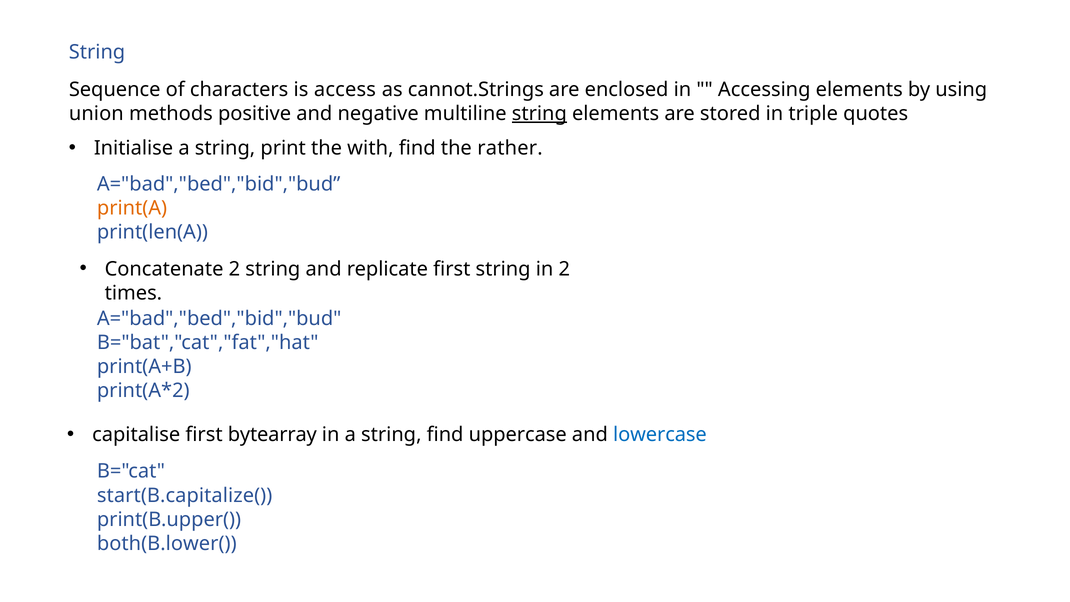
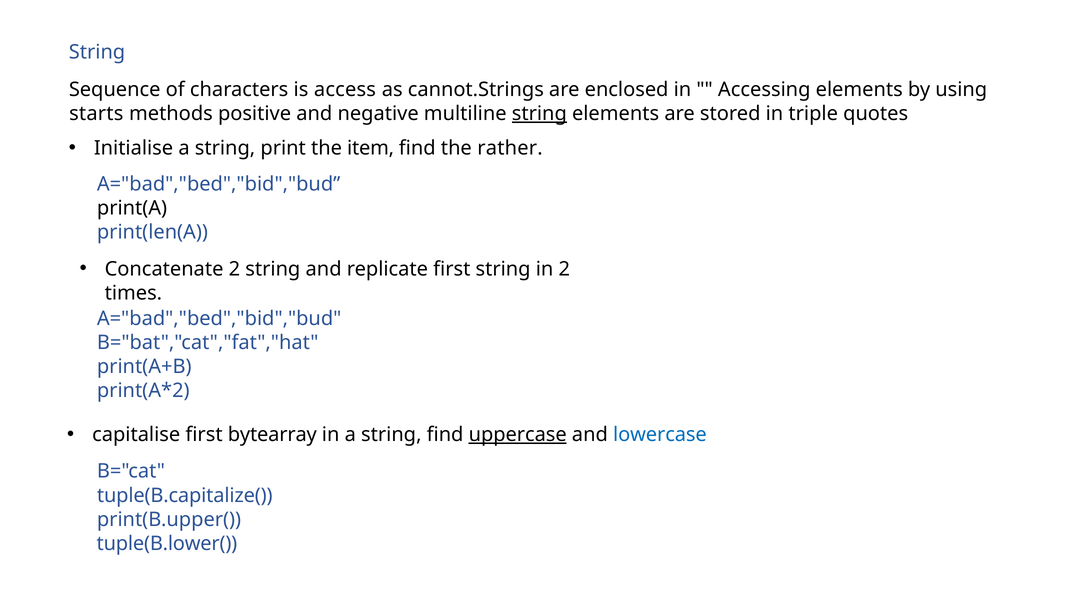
union: union -> starts (96, 114)
with: with -> item (371, 148)
print(A colour: orange -> black (132, 208)
uppercase underline: none -> present (518, 435)
start(B.capitalize(: start(B.capitalize( -> tuple(B.capitalize( (185, 495)
both(B.lower(: both(B.lower( -> tuple(B.lower( (167, 543)
